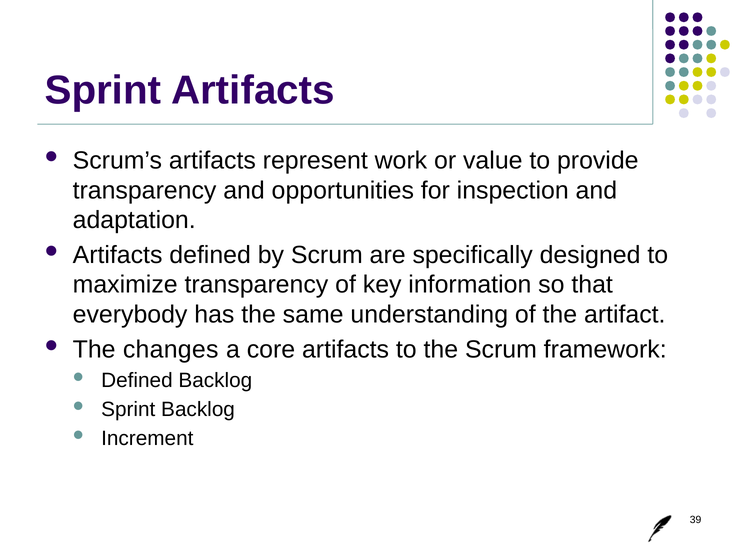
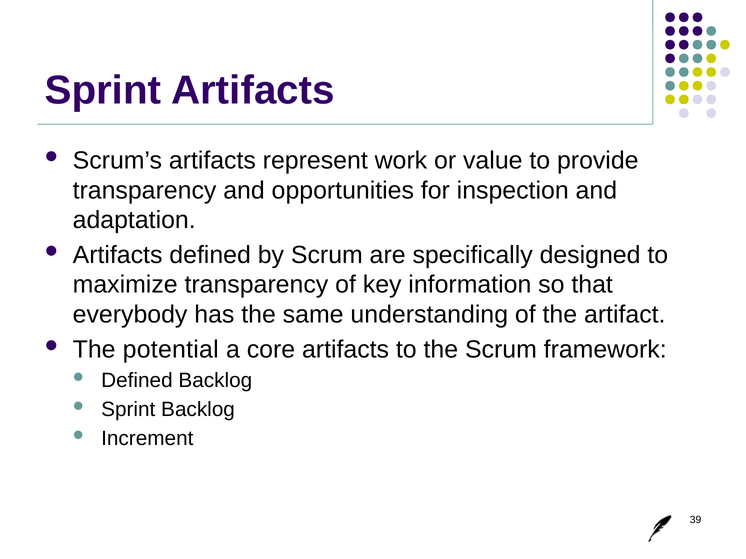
changes: changes -> potential (171, 350)
